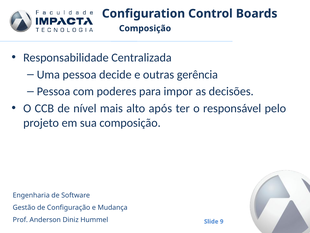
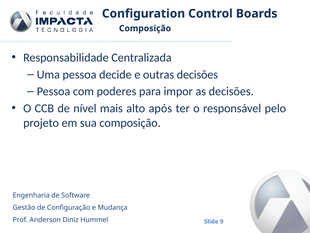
outras gerência: gerência -> decisões (197, 74)
